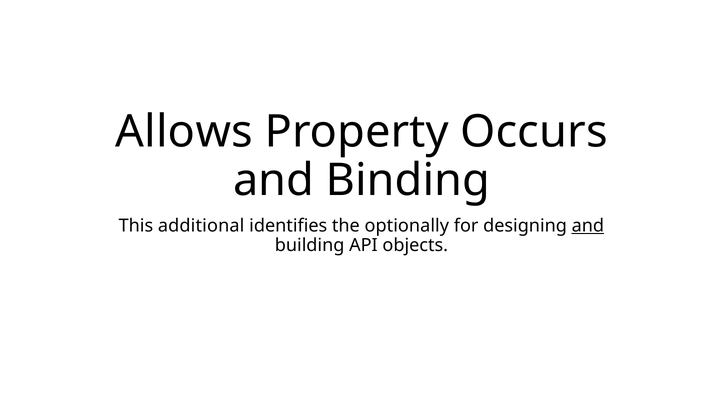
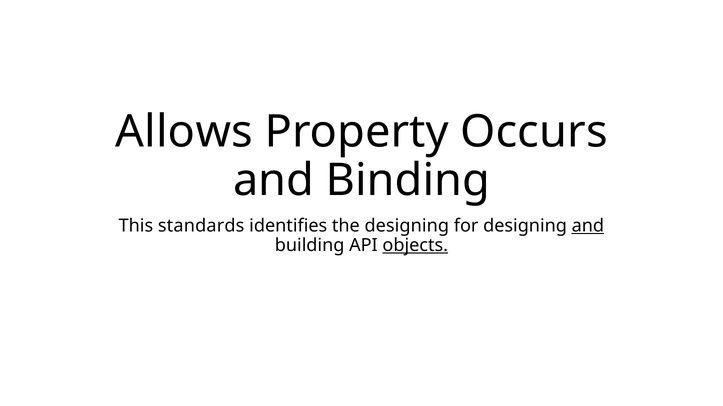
additional: additional -> standards (201, 226)
the optionally: optionally -> designing (407, 226)
objects underline: none -> present (415, 245)
